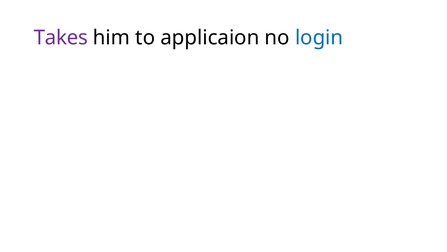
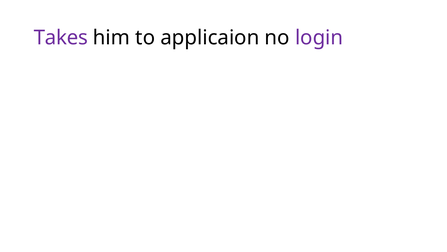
login colour: blue -> purple (319, 38)
